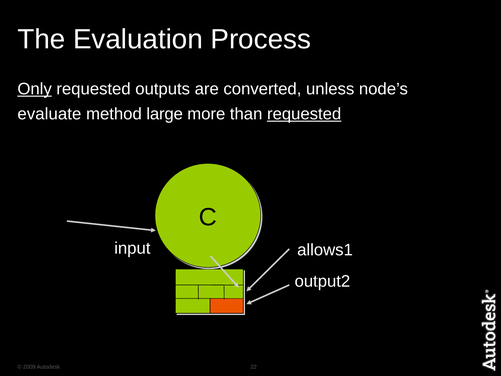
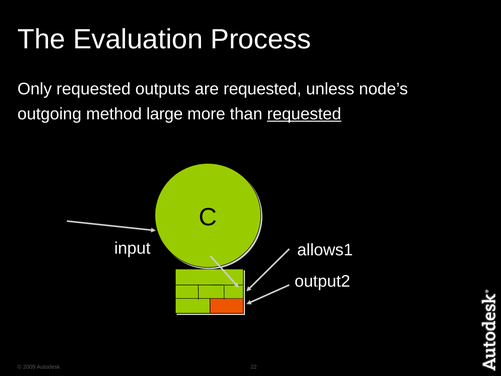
Only underline: present -> none (35, 89)
are converted: converted -> requested (262, 89)
evaluate: evaluate -> outgoing (49, 114)
